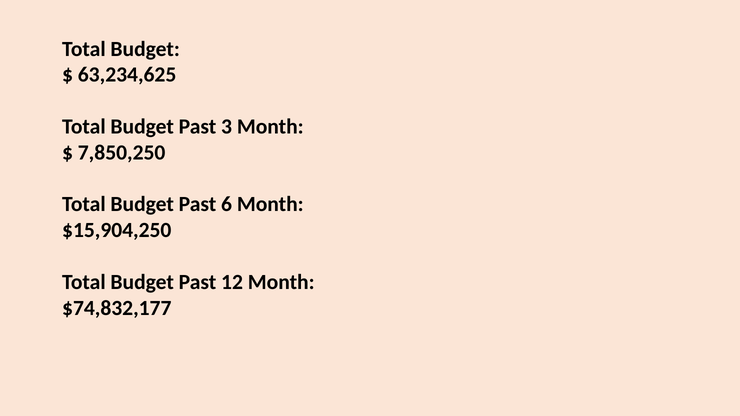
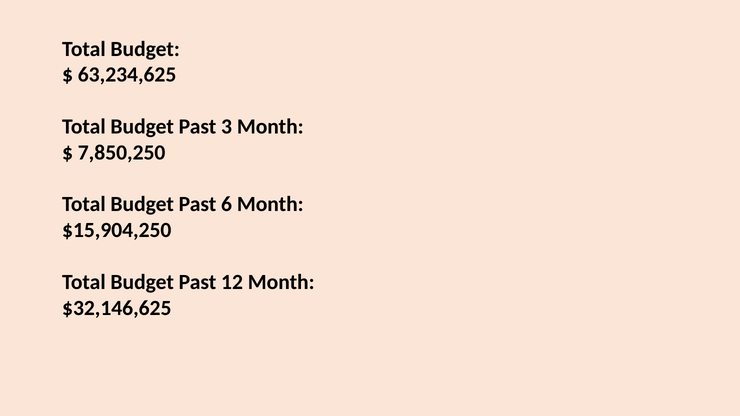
$74,832,177: $74,832,177 -> $32,146,625 (117, 308)
